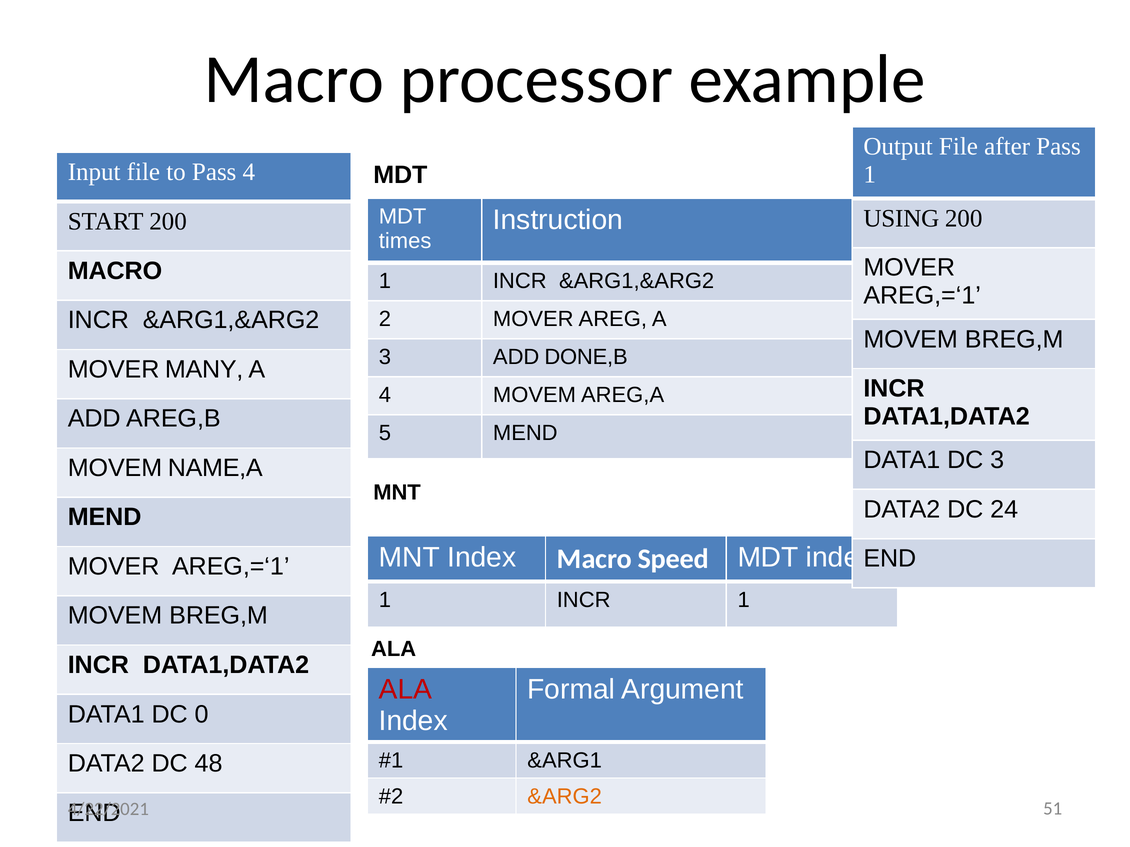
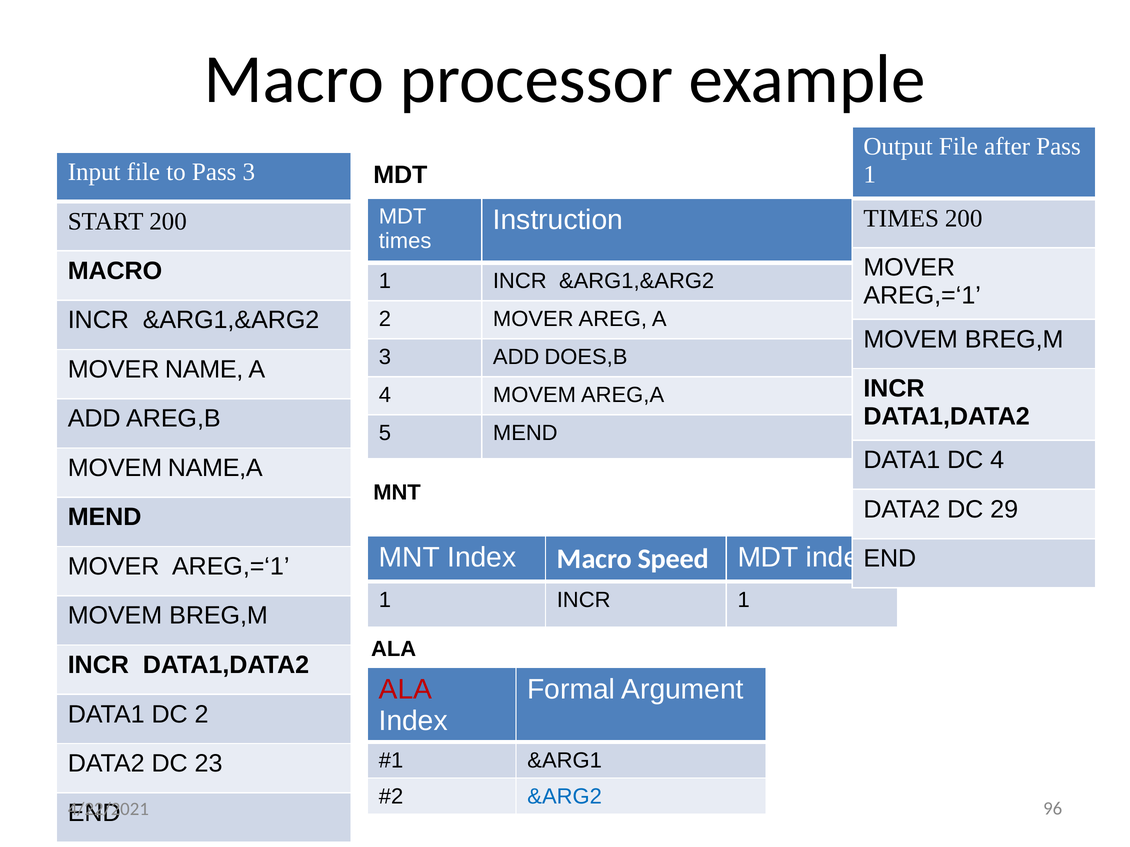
Pass 4: 4 -> 3 (249, 172)
USING: USING -> TIMES (901, 218)
DONE,B: DONE,B -> DOES,B (586, 357)
MANY: MANY -> NAME (204, 370)
DC 3: 3 -> 4 (997, 460)
24: 24 -> 29 (1004, 510)
DC 0: 0 -> 2 (202, 715)
48: 48 -> 23 (209, 764)
&ARG2 colour: orange -> blue (565, 797)
51: 51 -> 96 (1053, 809)
